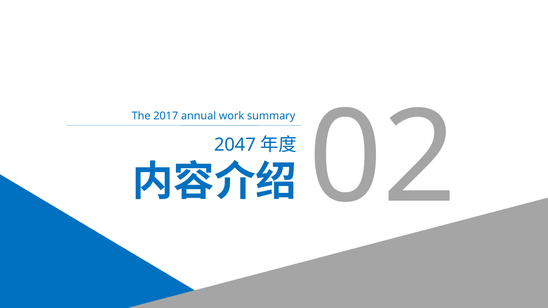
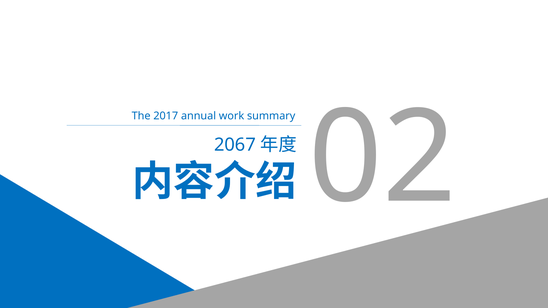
2047: 2047 -> 2067 (235, 145)
